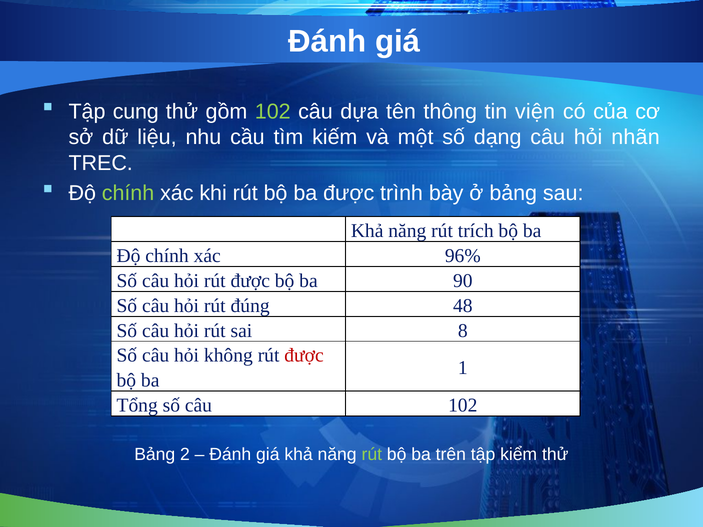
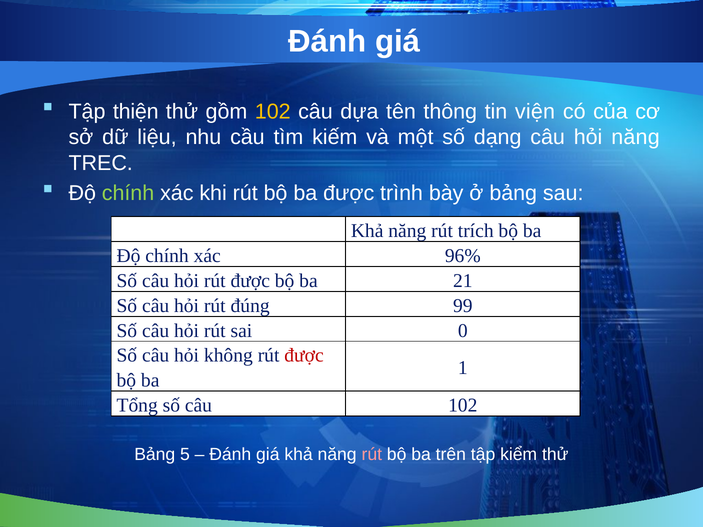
cung: cung -> thiện (136, 112)
102 colour: light green -> yellow (273, 112)
hỏi nhãn: nhãn -> năng (635, 137)
90: 90 -> 21 (463, 281)
48: 48 -> 99 (463, 306)
8: 8 -> 0 (463, 331)
2: 2 -> 5 (185, 455)
rút colour: light green -> pink (372, 455)
